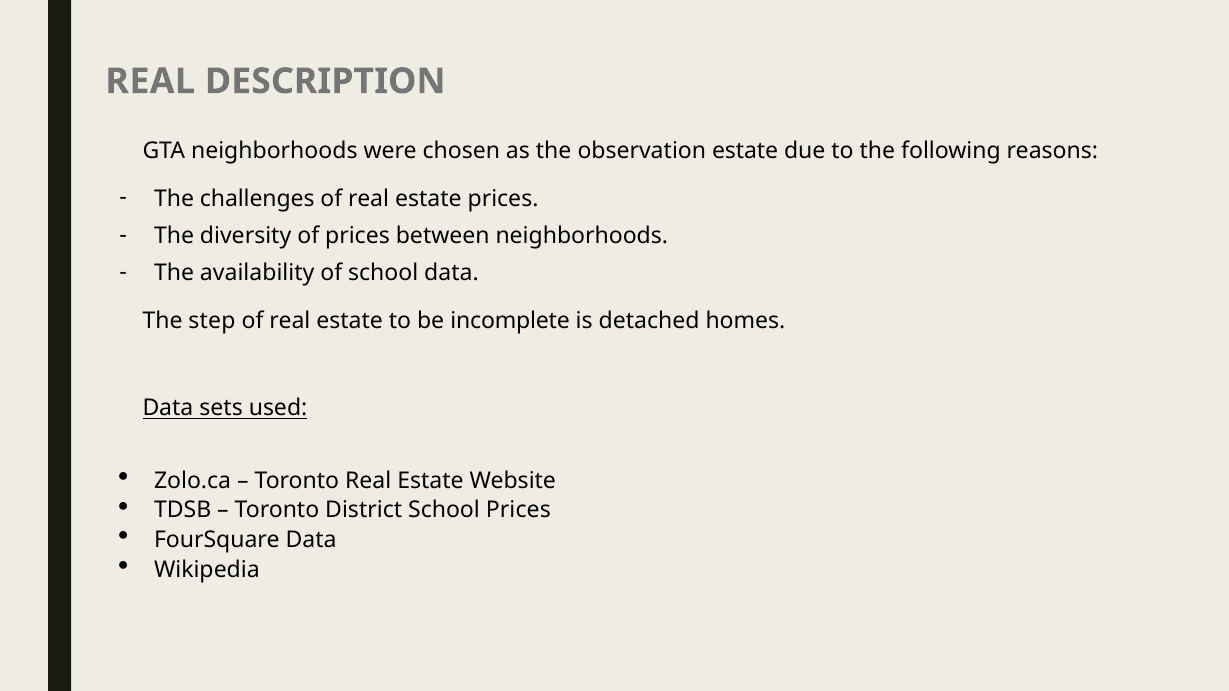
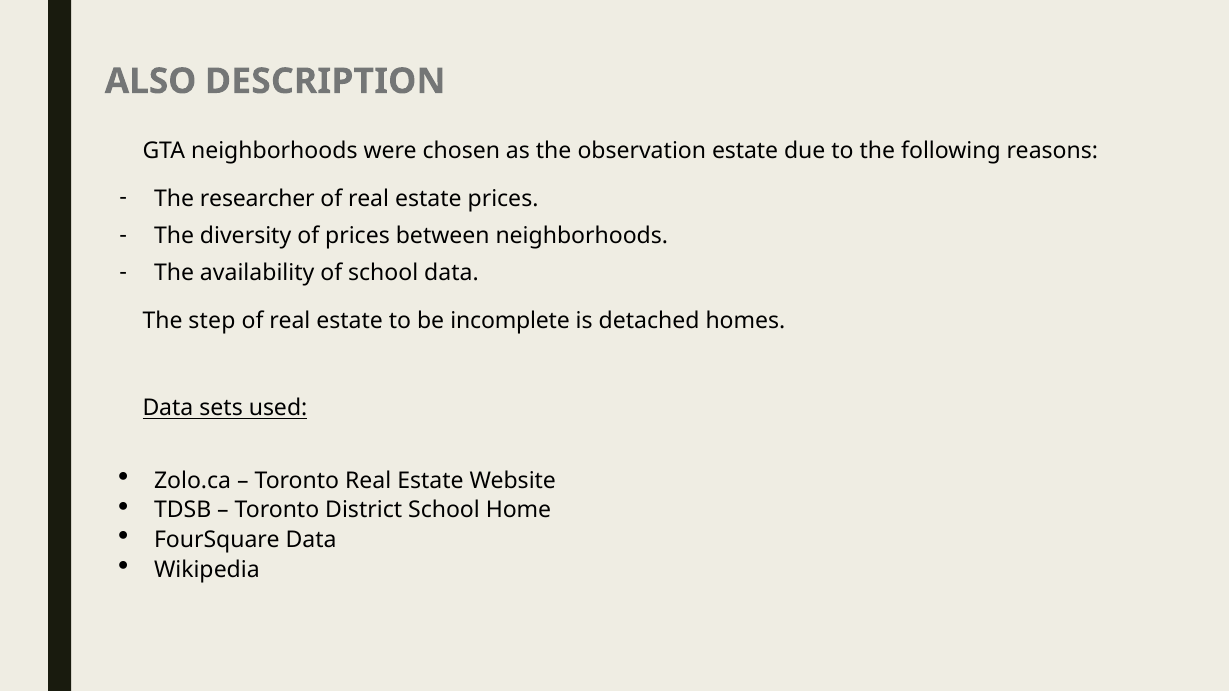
REAL: REAL -> ALSO (151, 81)
challenges: challenges -> researcher (257, 199)
School Prices: Prices -> Home (518, 511)
